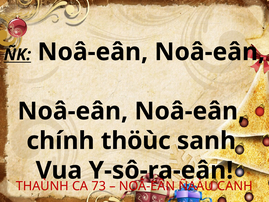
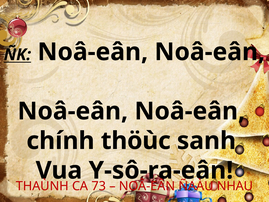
CANH: CANH -> NHAU (235, 186)
